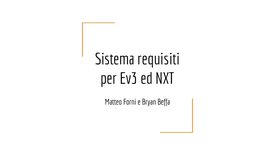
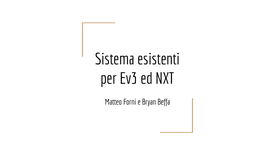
requisiti: requisiti -> esistenti (159, 59)
